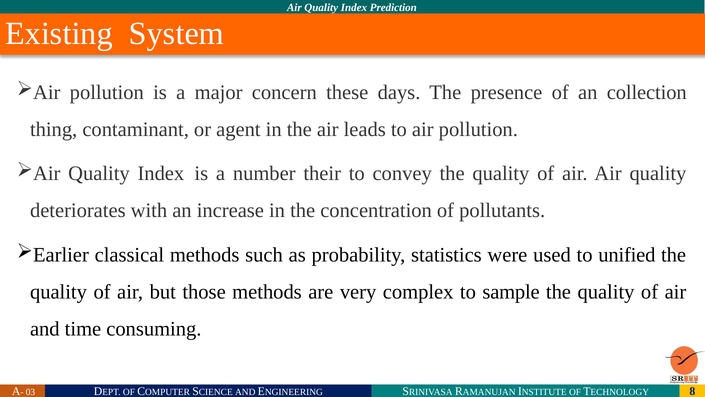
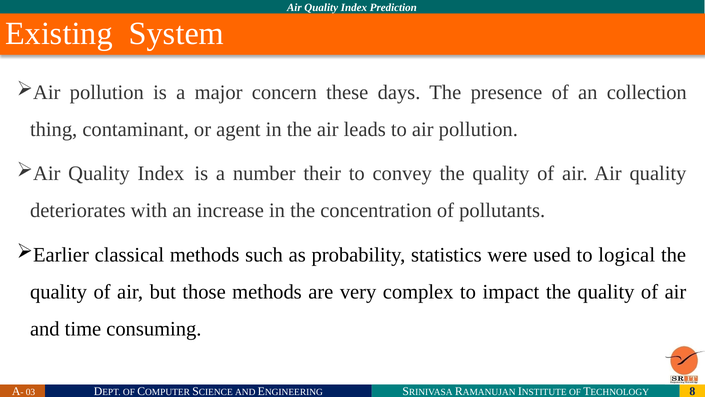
unified: unified -> logical (627, 255)
sample: sample -> impact (511, 291)
